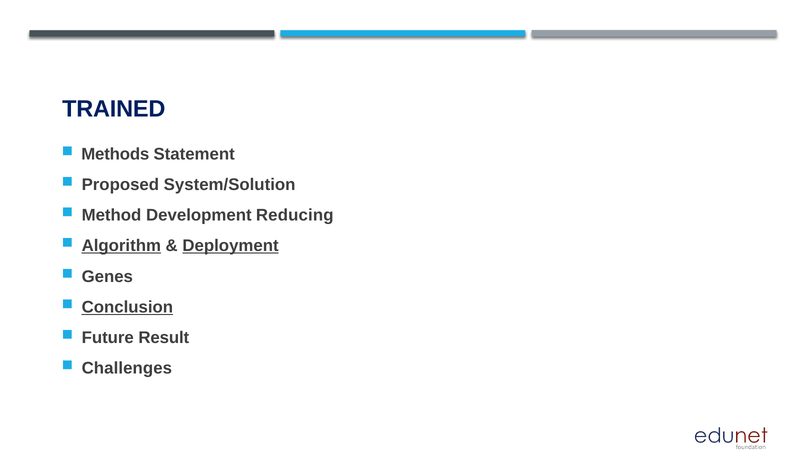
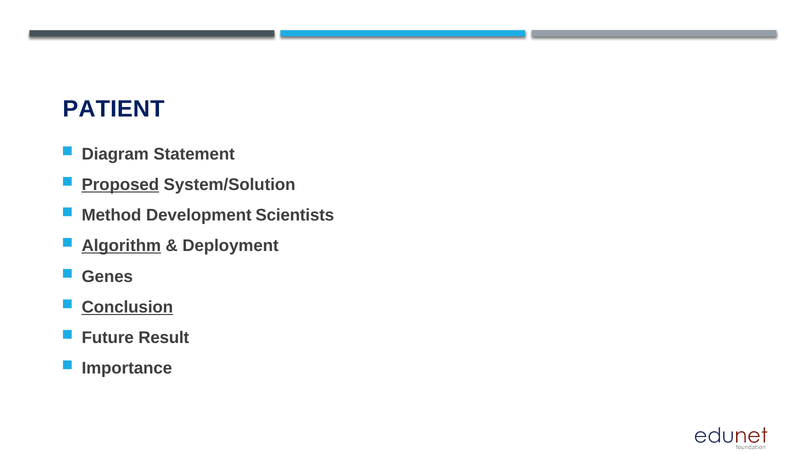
TRAINED: TRAINED -> PATIENT (114, 109)
Methods: Methods -> Diagram (115, 154)
Proposed underline: none -> present (120, 184)
Reducing: Reducing -> Scientists (295, 215)
Deployment underline: present -> none (231, 246)
Challenges: Challenges -> Importance (127, 368)
